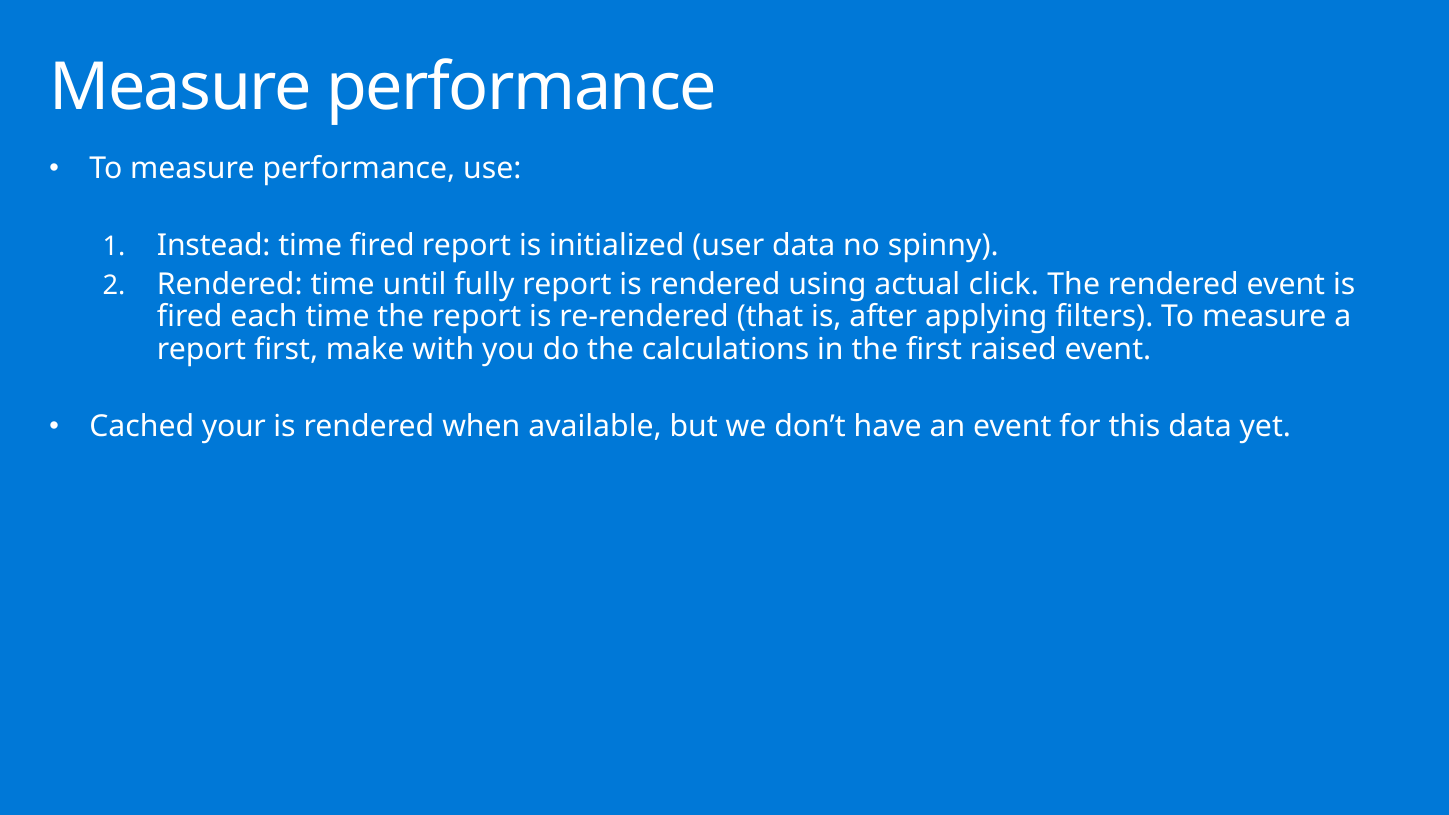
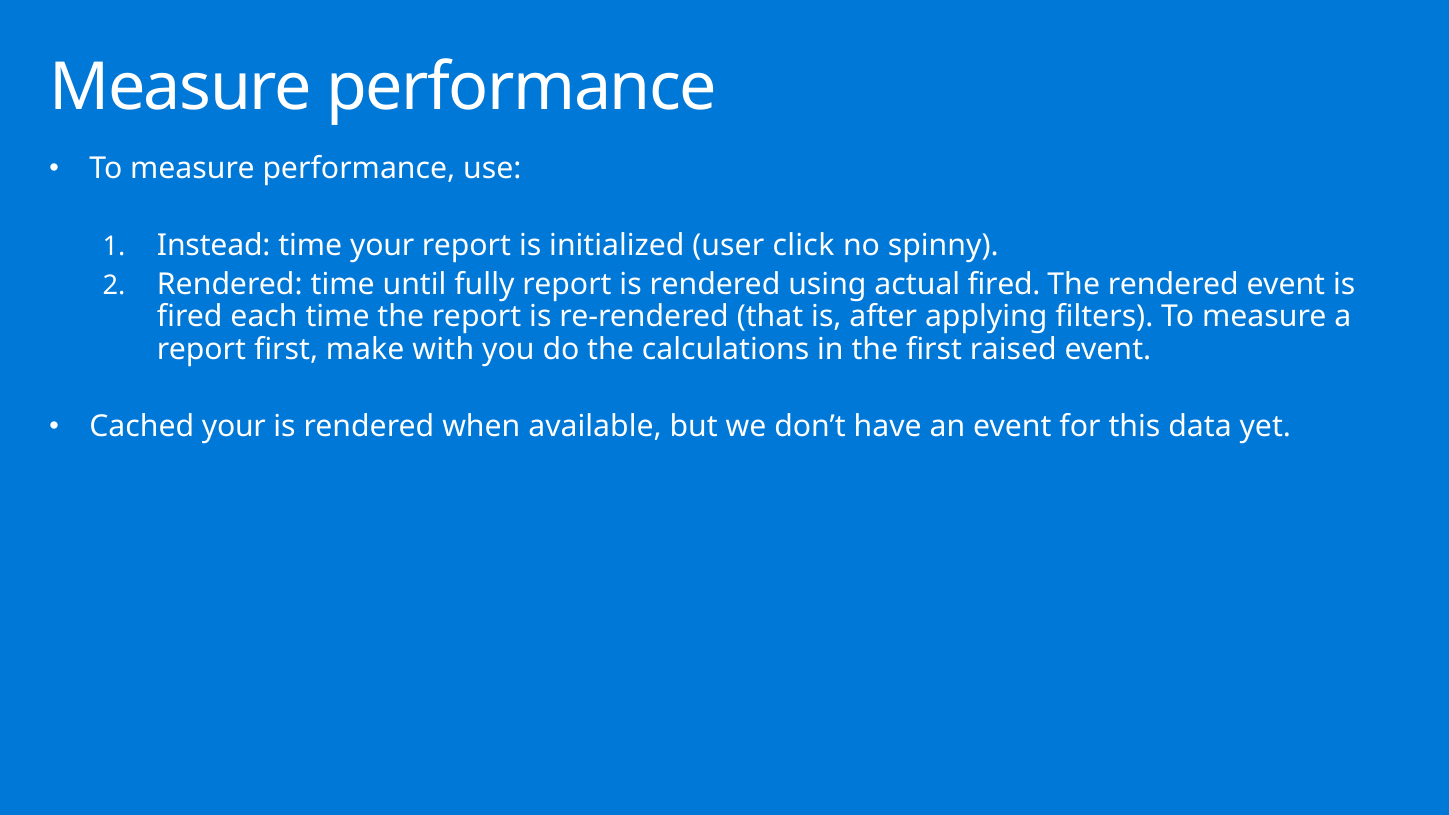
time fired: fired -> your (382, 246)
user data: data -> click (803, 246)
actual click: click -> fired (1004, 284)
